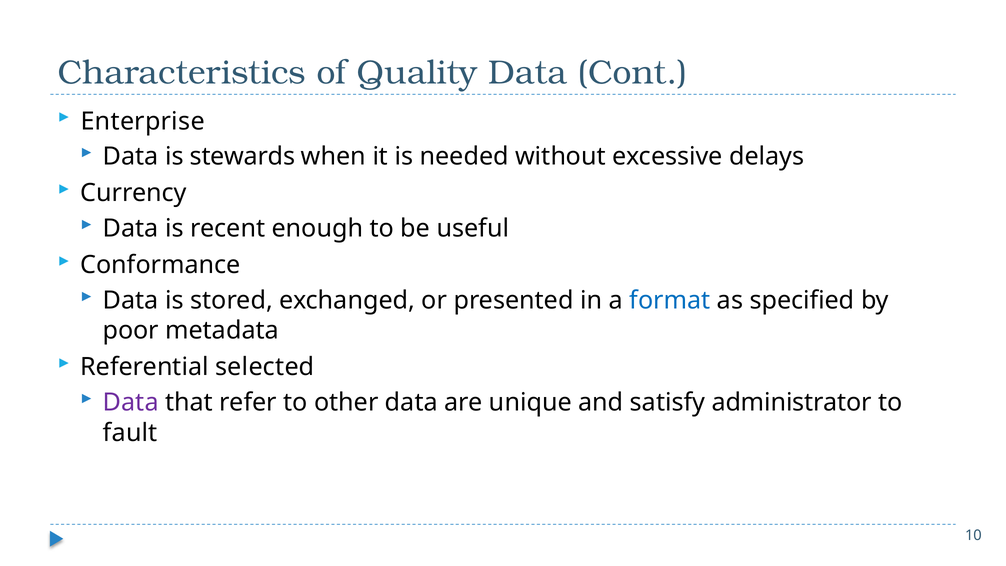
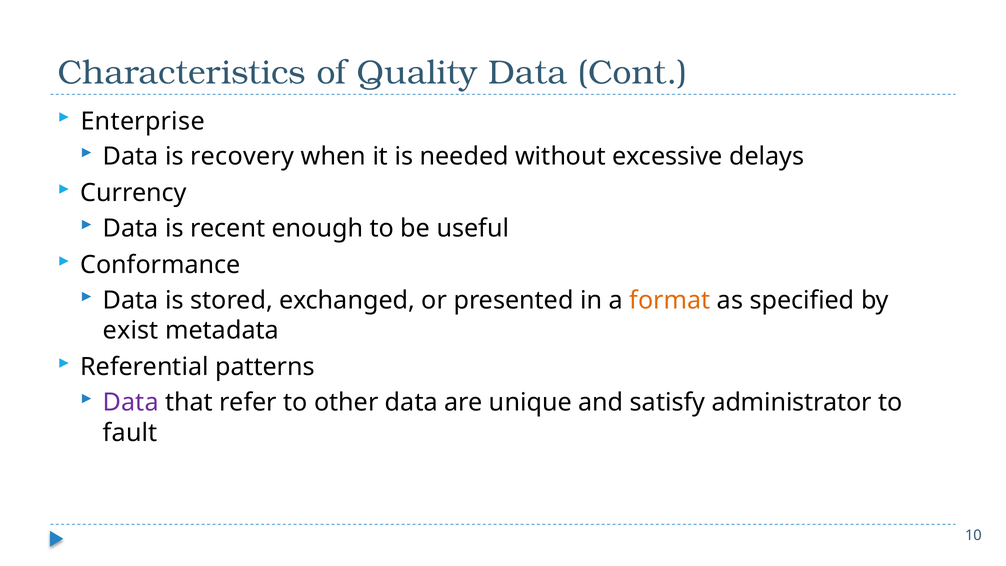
stewards: stewards -> recovery (242, 157)
format colour: blue -> orange (670, 300)
poor: poor -> exist (131, 331)
selected: selected -> patterns (265, 367)
